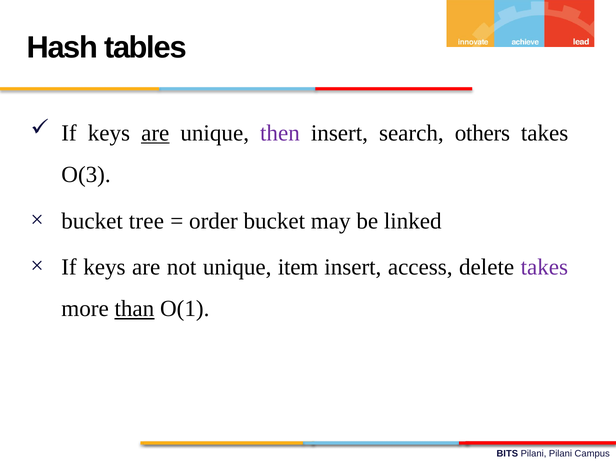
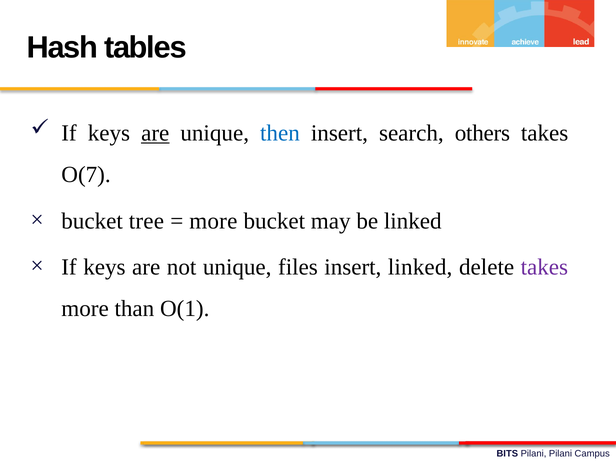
then colour: purple -> blue (280, 133)
O(3: O(3 -> O(7 (86, 175)
order: order -> more (213, 221)
item: item -> files (298, 267)
insert access: access -> linked (420, 267)
than underline: present -> none (134, 309)
